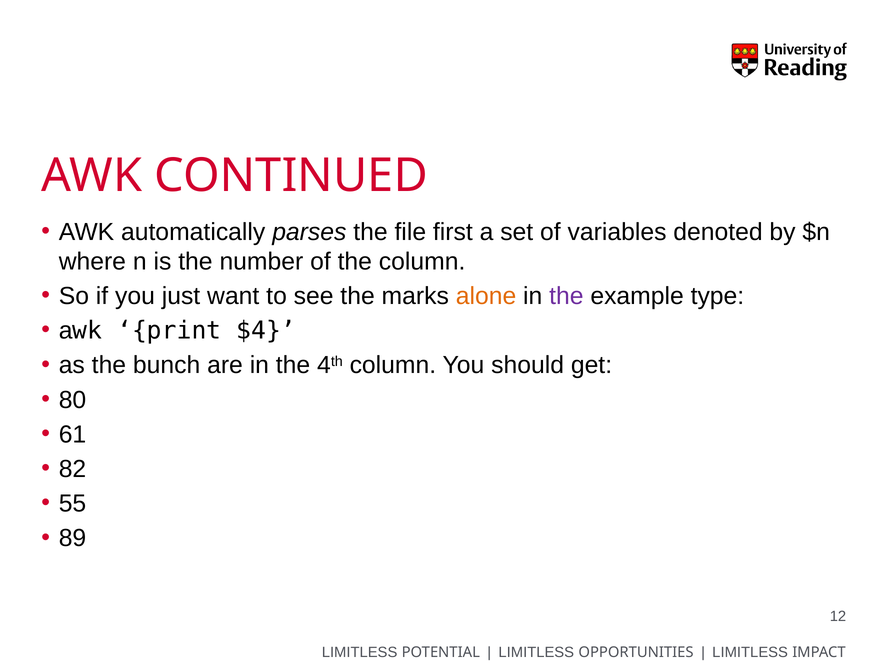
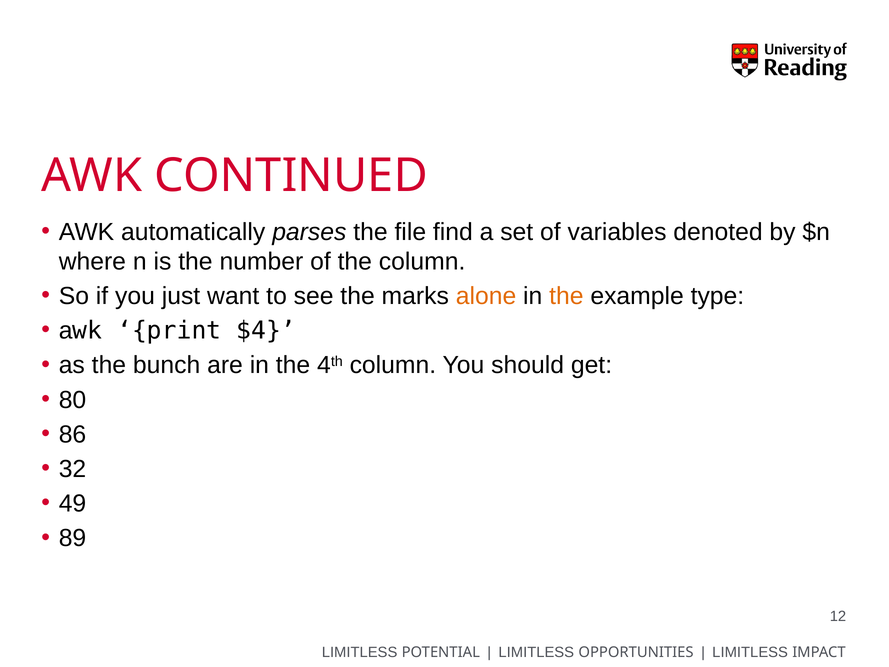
first: first -> find (453, 232)
the colour: purple -> orange (566, 296)
61: 61 -> 86 (73, 434)
82: 82 -> 32 (73, 469)
55: 55 -> 49 (73, 504)
